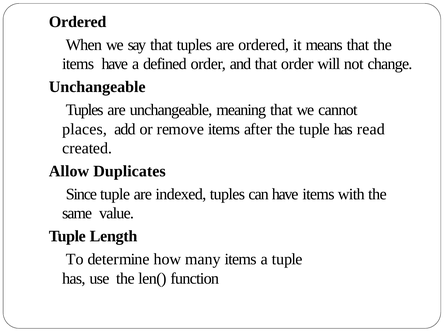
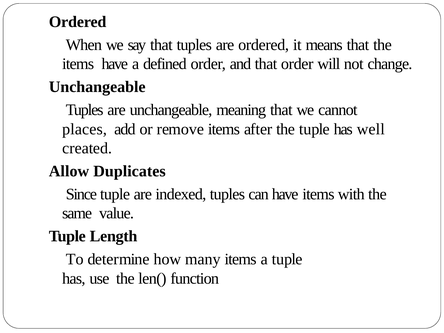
read: read -> well (371, 129)
